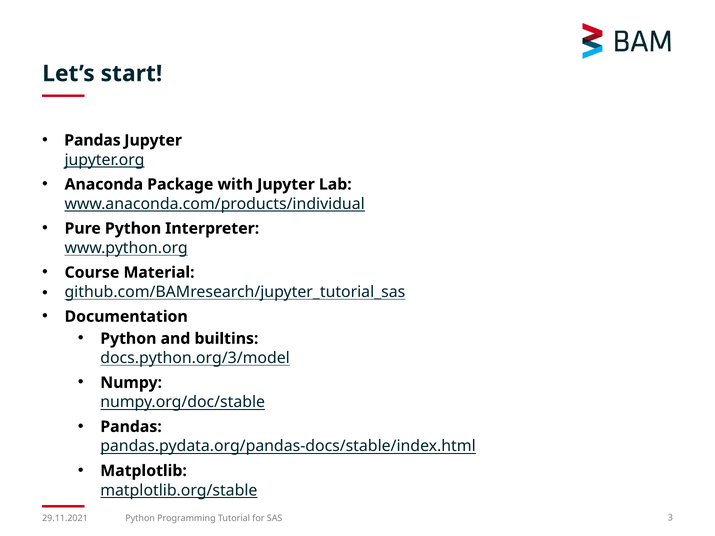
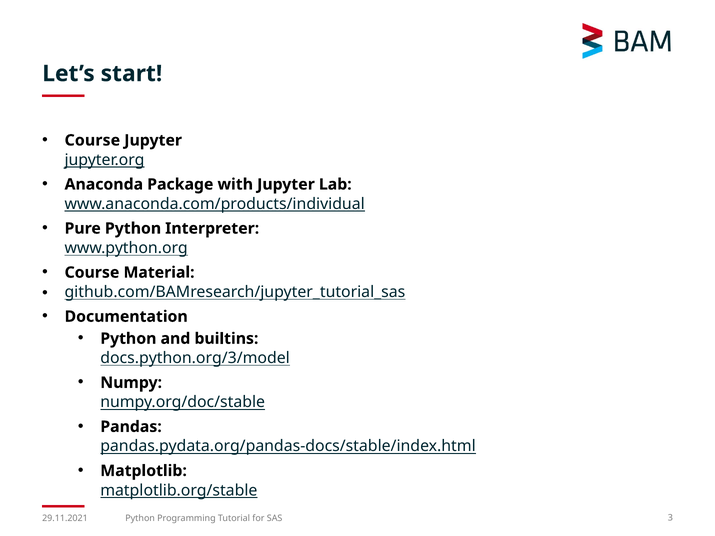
Pandas: Pandas -> Course (92, 140)
